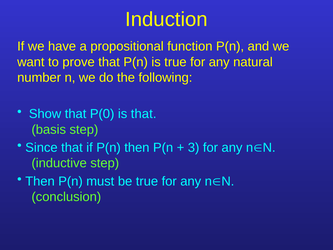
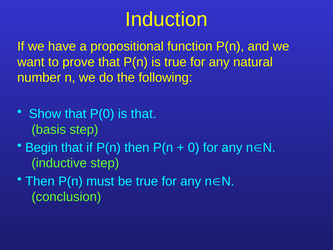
Since: Since -> Begin (42, 148)
3: 3 -> 0 (194, 148)
